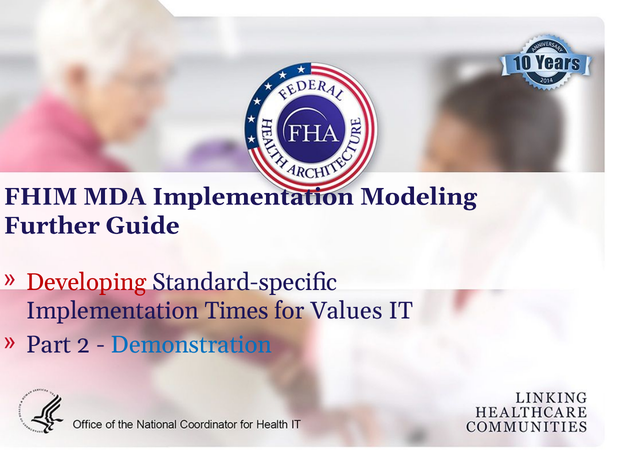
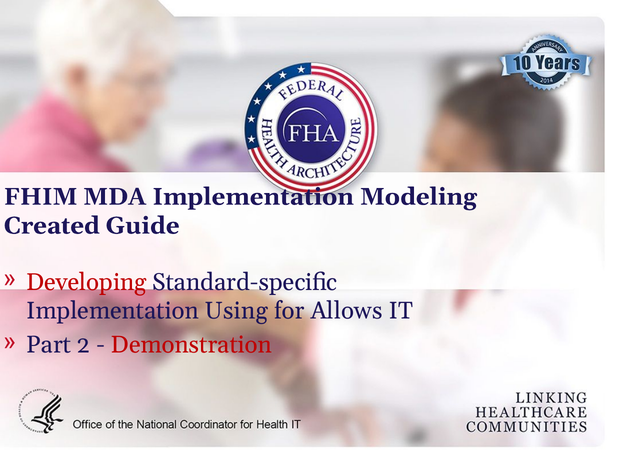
Further: Further -> Created (52, 226)
Times: Times -> Using (236, 311)
Values: Values -> Allows (347, 311)
Demonstration colour: blue -> red (192, 345)
